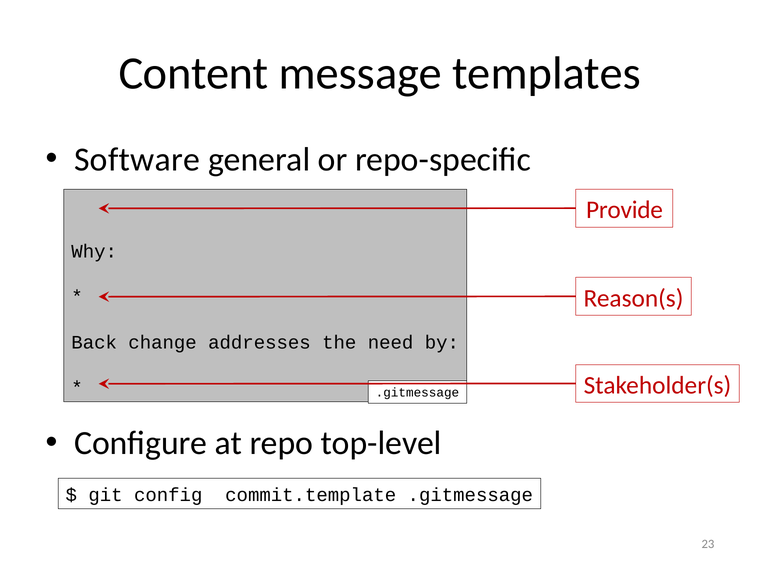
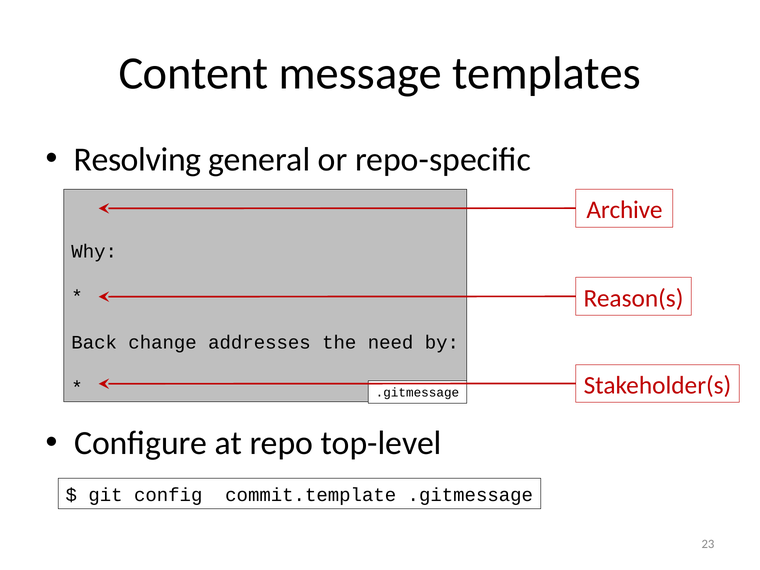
Software: Software -> Resolving (138, 159)
Provide: Provide -> Archive (624, 210)
